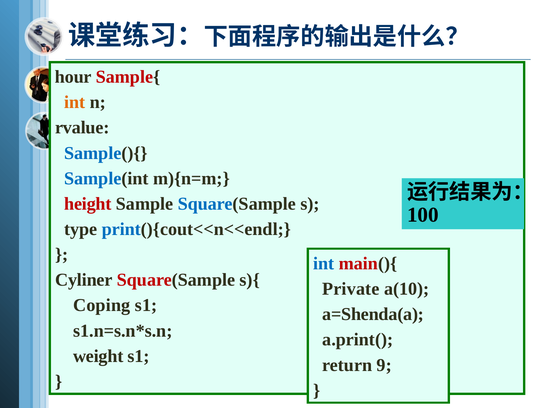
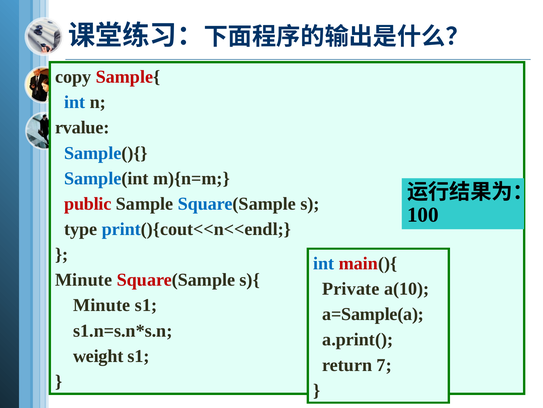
hour: hour -> copy (73, 77)
int colour: orange -> blue (75, 102)
height: height -> public (88, 203)
Cyliner: Cyliner -> Minute (84, 279)
Coping: Coping -> Minute (102, 305)
a=Shenda(a: a=Shenda(a -> a=Sample(a (373, 314)
9: 9 -> 7 (384, 364)
